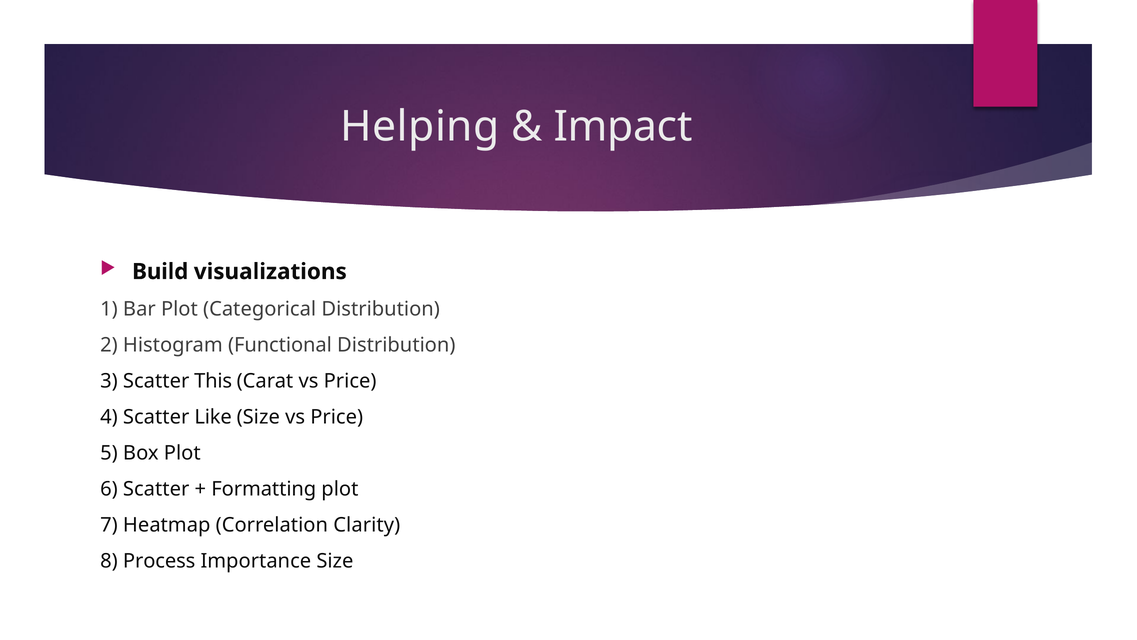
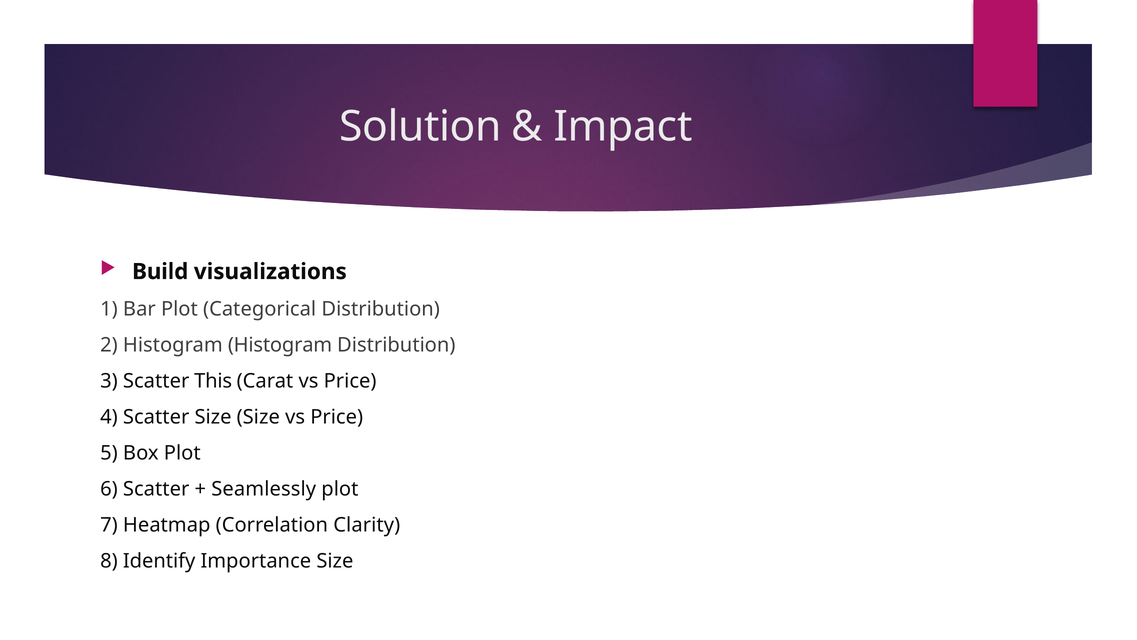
Helping: Helping -> Solution (420, 127)
Histogram Functional: Functional -> Histogram (280, 345)
Scatter Like: Like -> Size (213, 417)
Formatting: Formatting -> Seamlessly (264, 489)
Process: Process -> Identify (159, 561)
